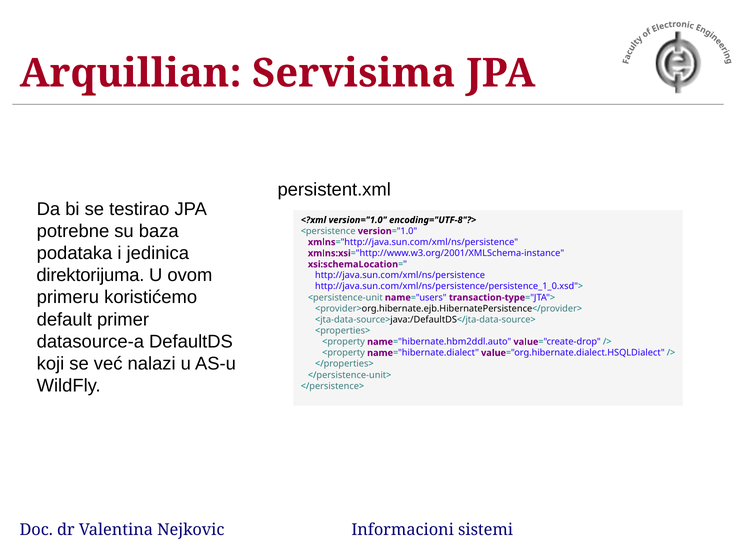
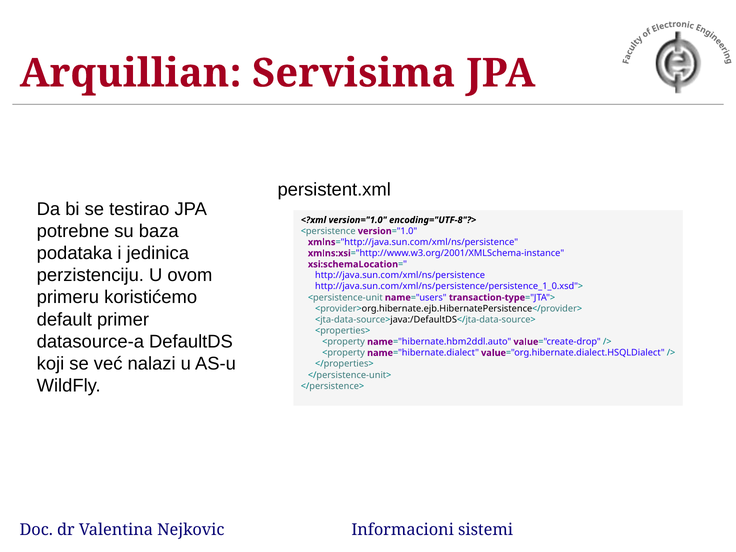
direktorijuma: direktorijuma -> perzistenciju (90, 275)
